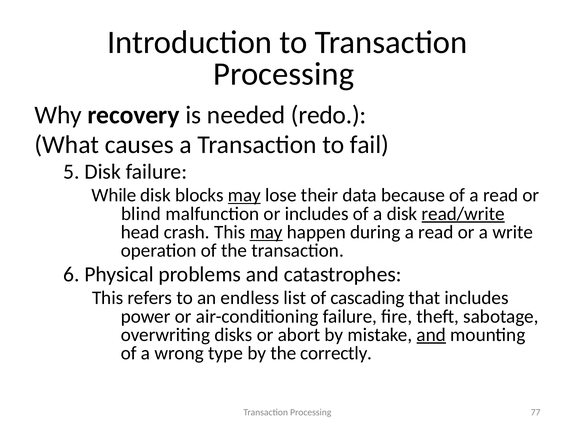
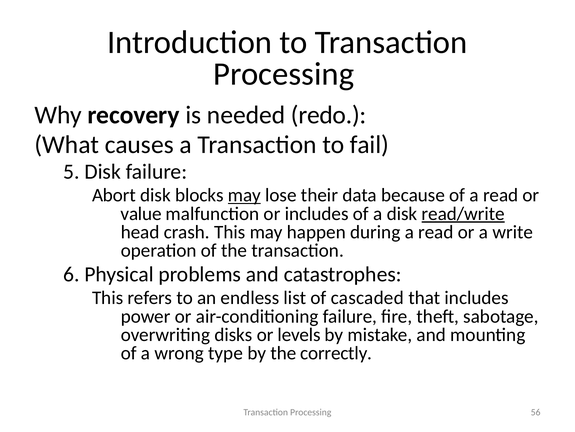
While: While -> Abort (114, 195)
blind: blind -> value (141, 213)
may underline: present -> none (266, 232)
cascading: cascading -> cascaded (367, 297)
abort: abort -> levels (299, 334)
and underline: present -> none (431, 334)
77: 77 -> 56 (536, 412)
